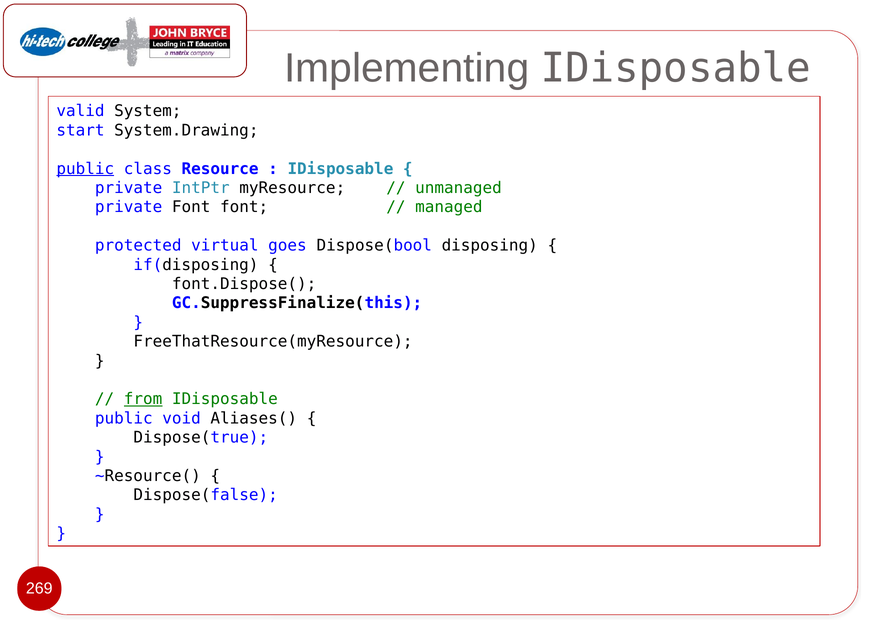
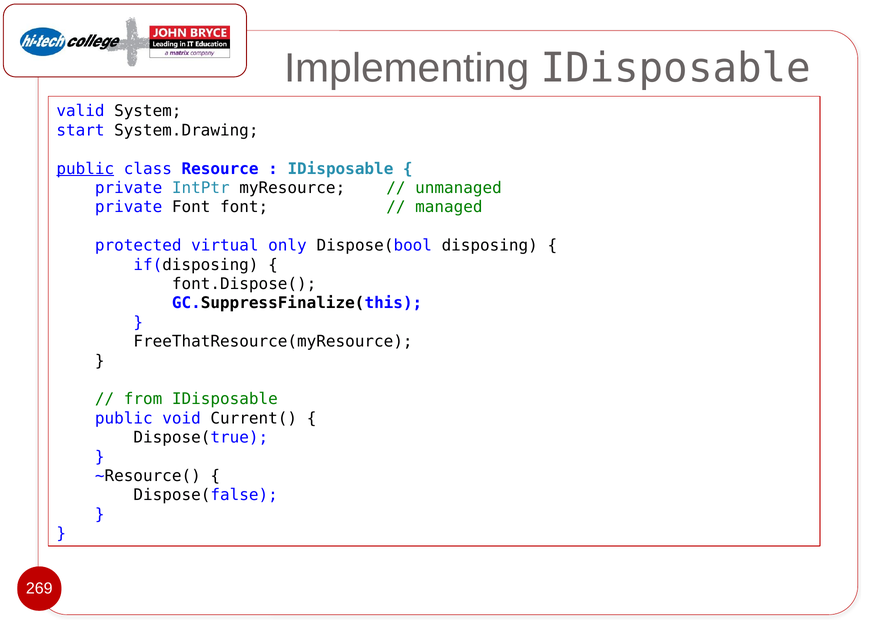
goes: goes -> only (287, 246)
from underline: present -> none (143, 399)
Aliases(: Aliases( -> Current( (254, 418)
